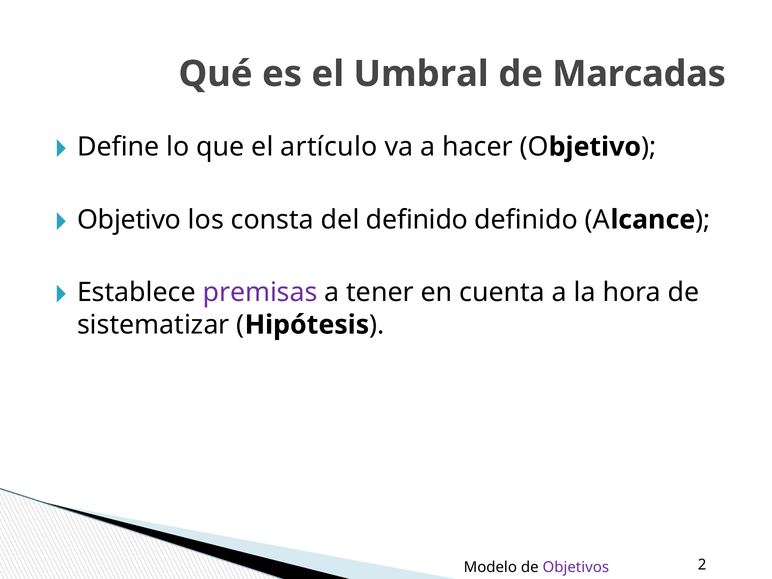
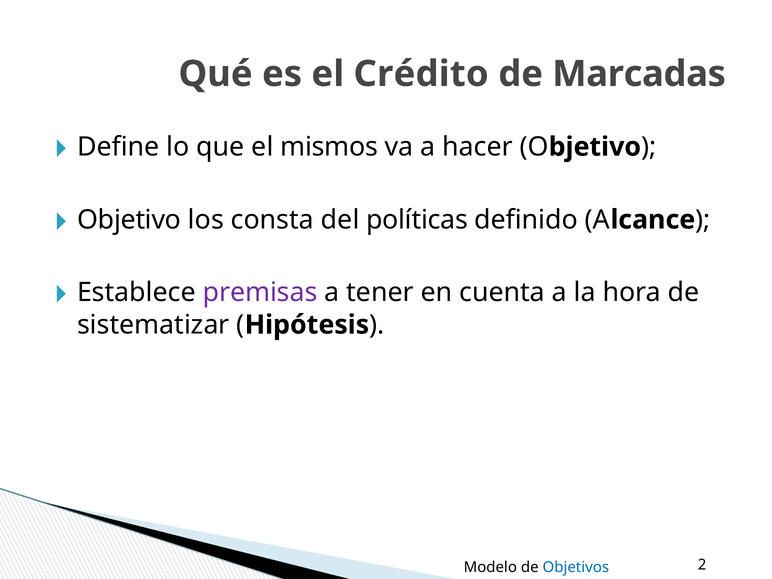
Umbral: Umbral -> Crédito (421, 74)
artículo: artículo -> mismos (329, 147)
del definido: definido -> políticas (417, 220)
Objetivos colour: purple -> blue (576, 567)
